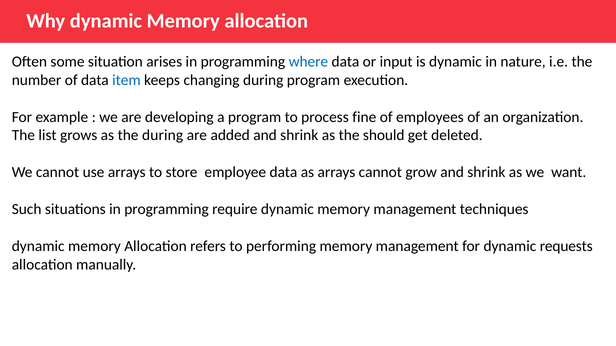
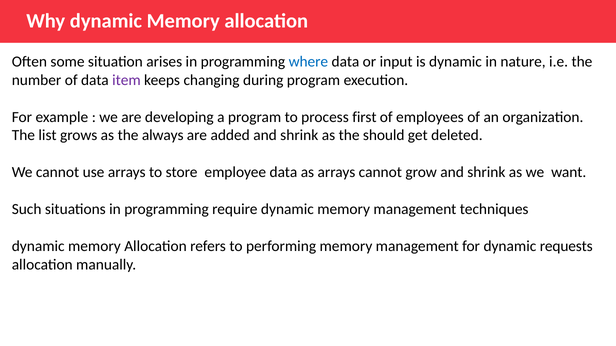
item colour: blue -> purple (126, 80)
fine: fine -> first (364, 117)
the during: during -> always (163, 136)
